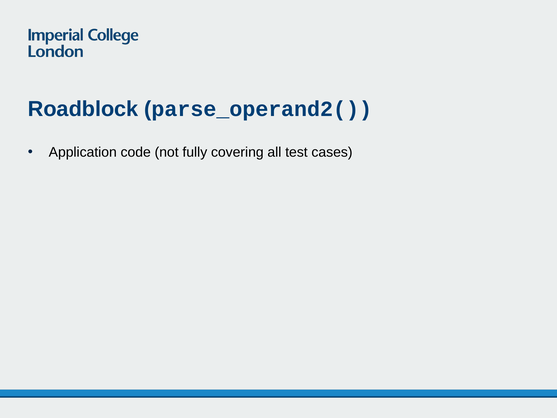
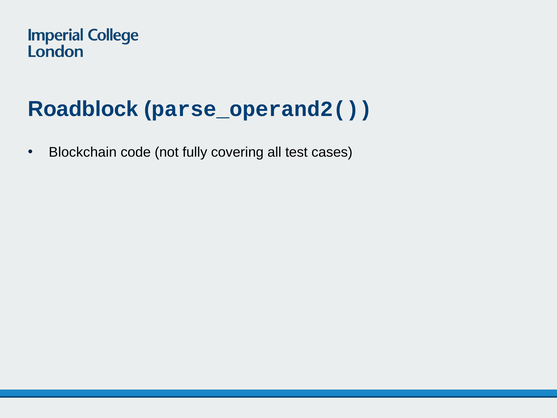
Application: Application -> Blockchain (83, 152)
